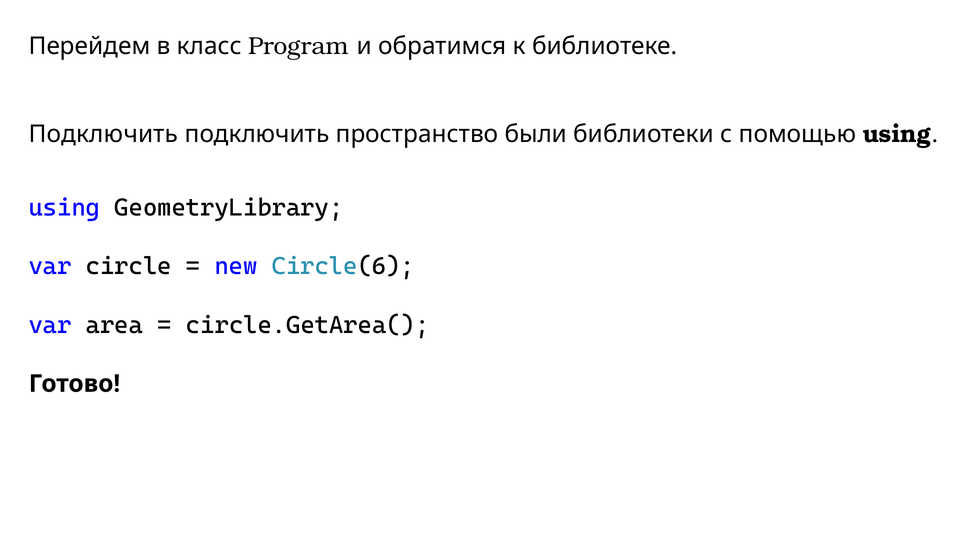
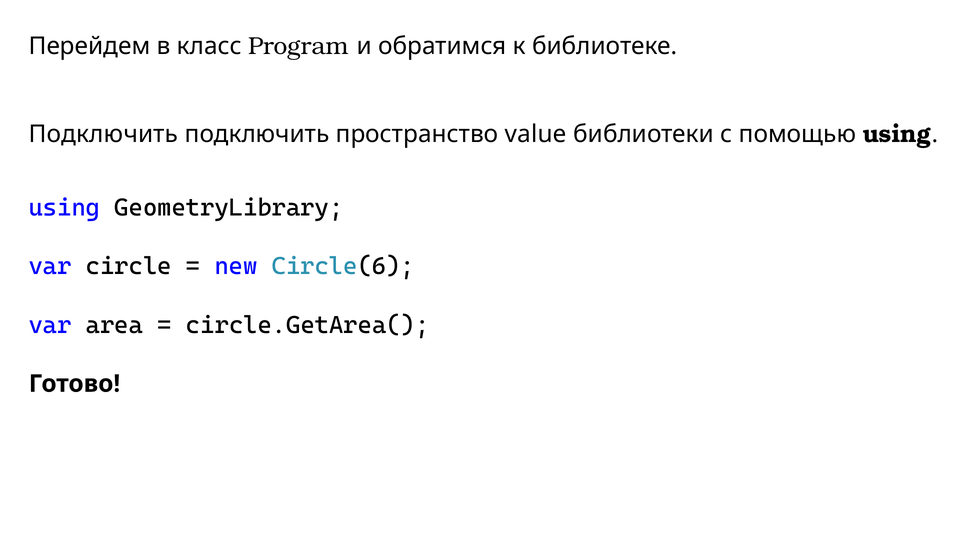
были: были -> value (536, 134)
